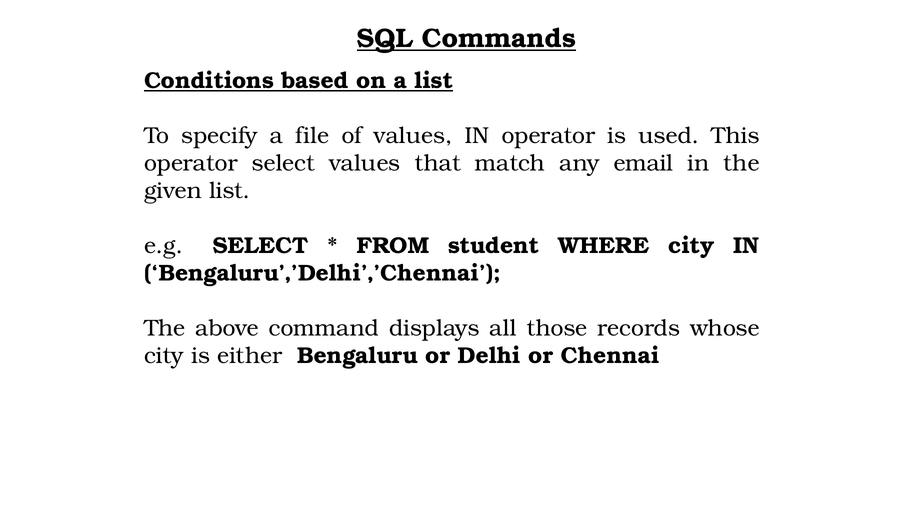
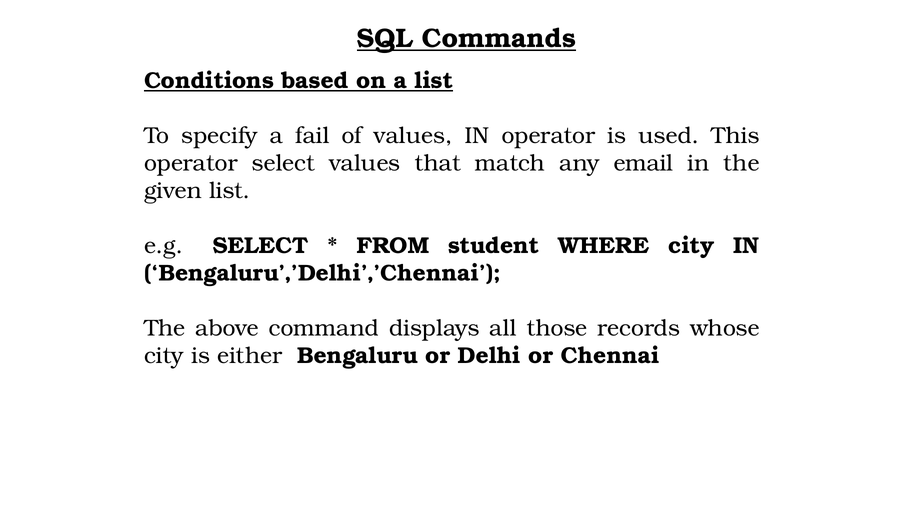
file: file -> fail (312, 136)
